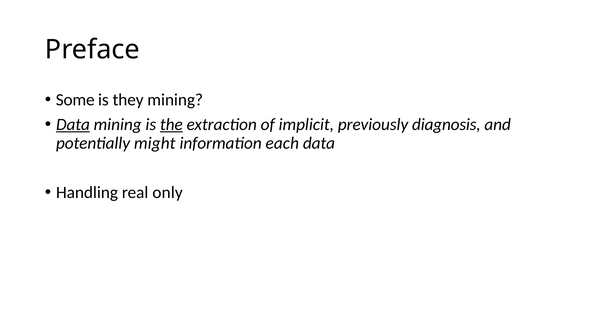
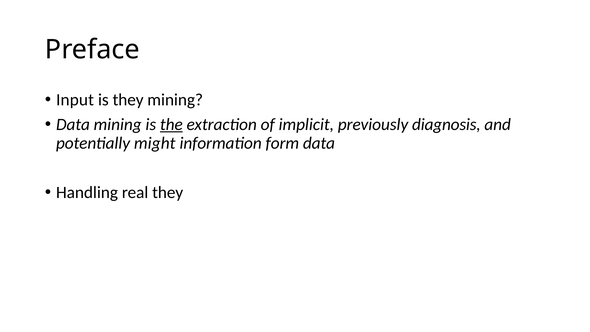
Some: Some -> Input (75, 100)
Data underline: present -> none (73, 124)
each: each -> form (282, 143)
real only: only -> they (168, 193)
